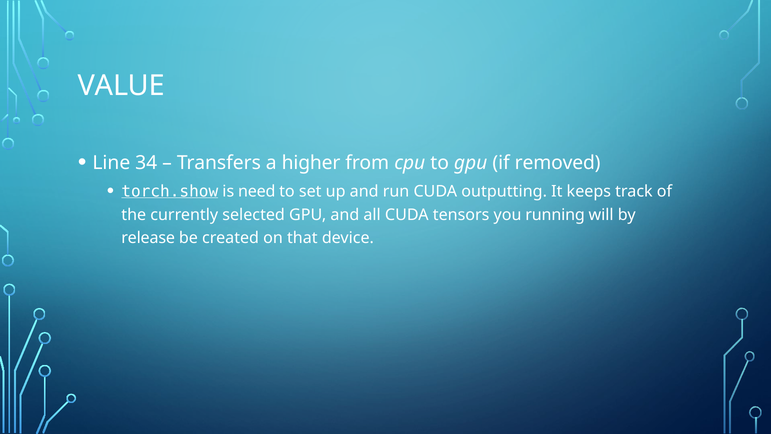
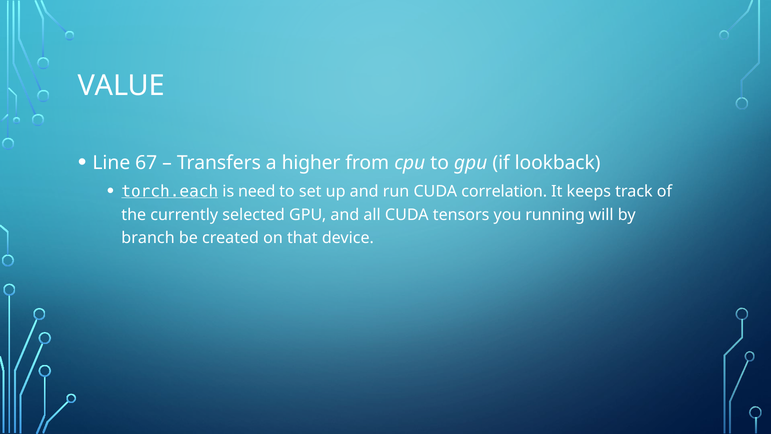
34: 34 -> 67 (146, 163)
removed: removed -> lookback (558, 163)
torch.show: torch.show -> torch.each (170, 192)
outputting: outputting -> correlation (504, 192)
release: release -> branch (148, 238)
